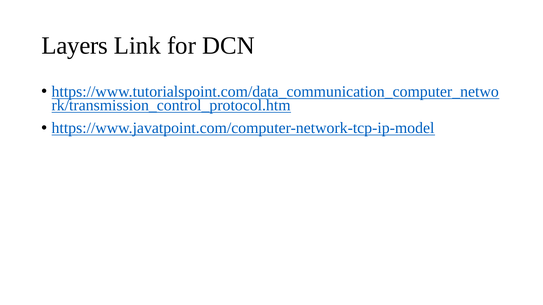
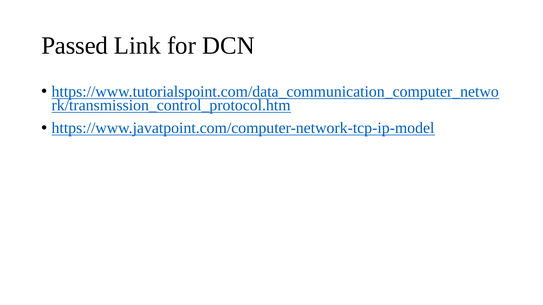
Layers: Layers -> Passed (75, 46)
